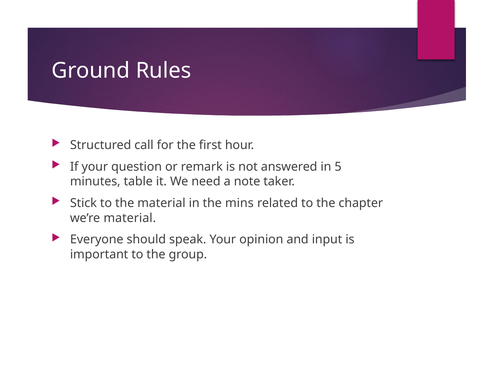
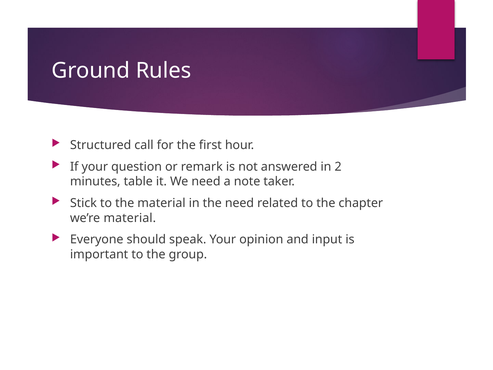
5: 5 -> 2 (338, 167)
the mins: mins -> need (239, 203)
